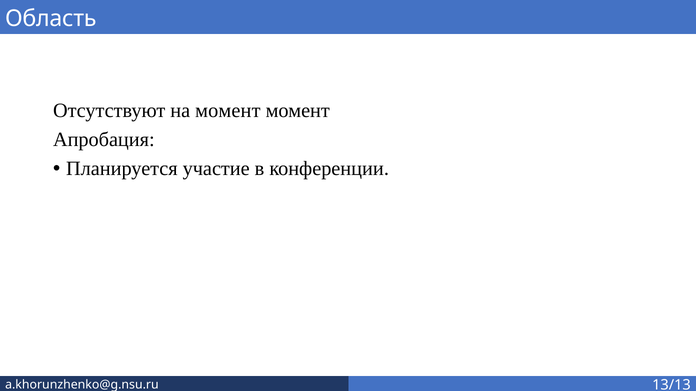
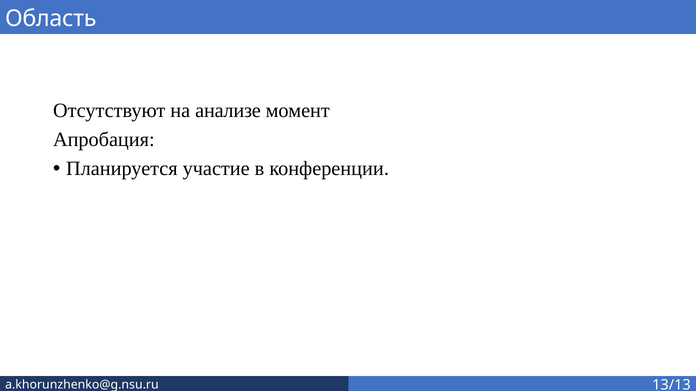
на момент: момент -> анализе (228, 111)
